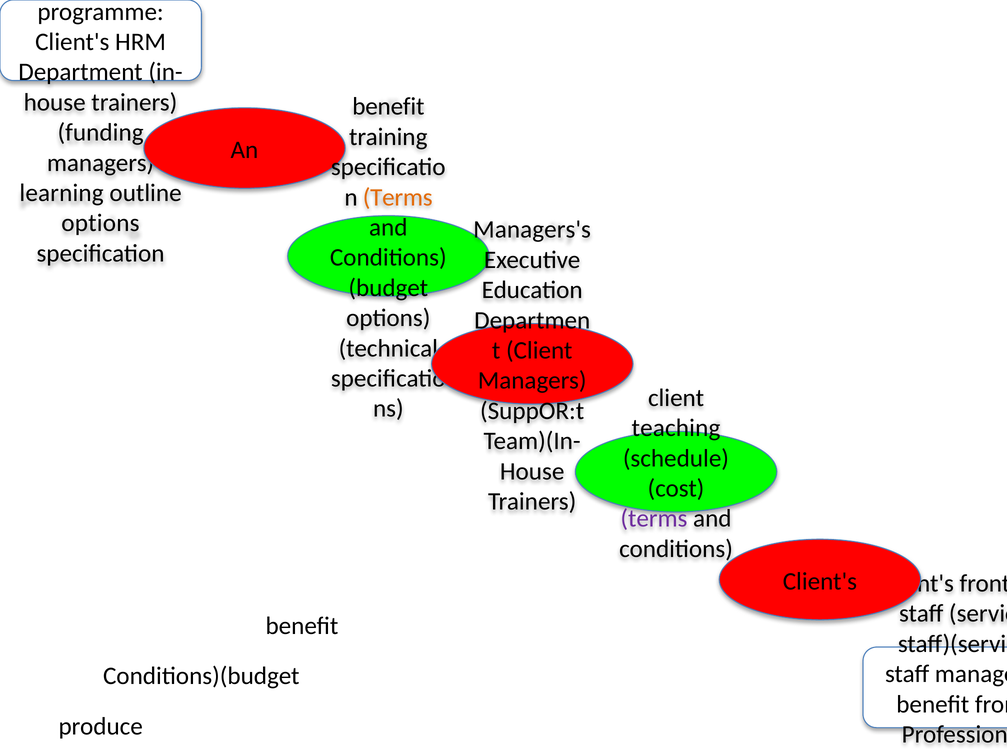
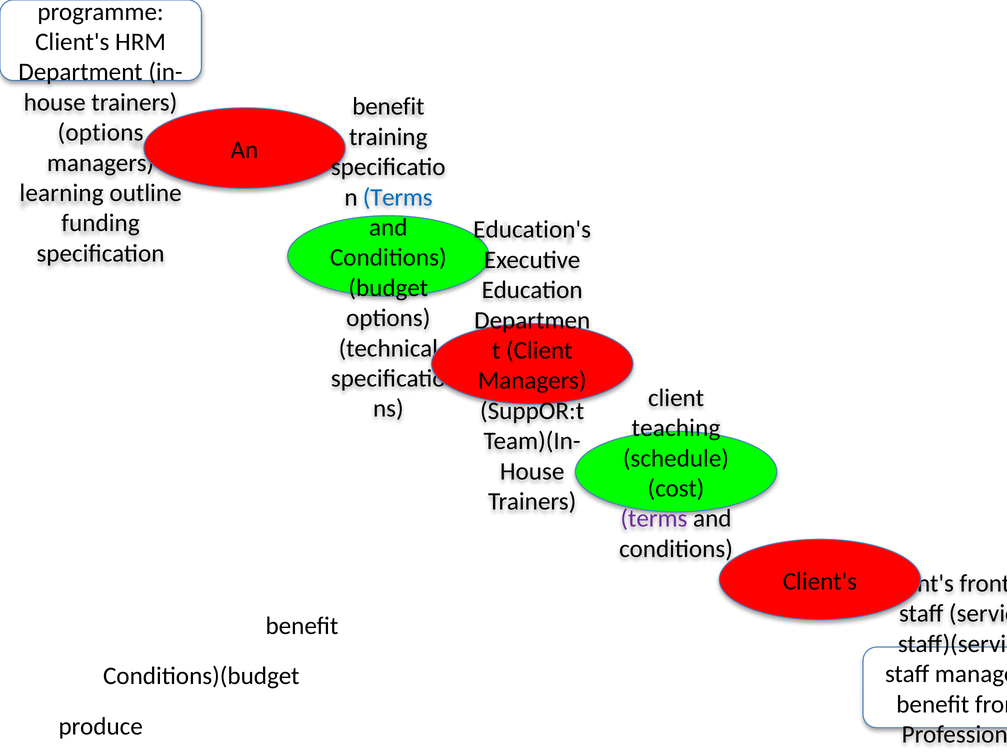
funding: funding -> options (101, 133)
Terms colour: orange -> blue (398, 197)
options: options -> funding (101, 223)
Managers's: Managers's -> Education's (532, 230)
